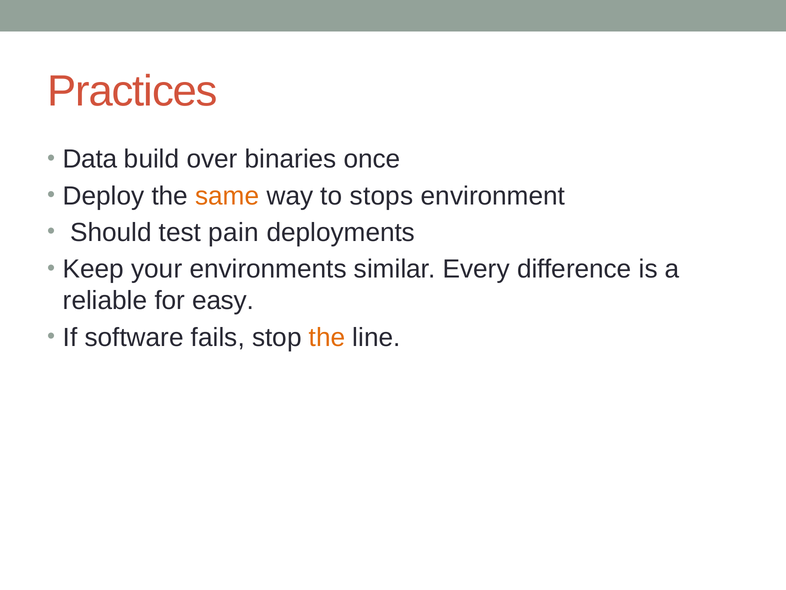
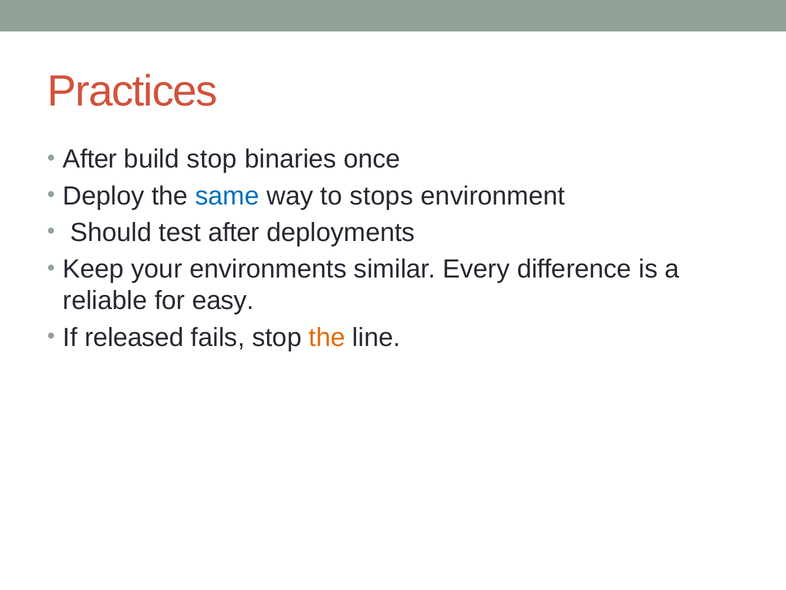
Data: Data -> After (90, 159)
build over: over -> stop (212, 159)
same colour: orange -> blue (227, 196)
test pain: pain -> after (234, 232)
software: software -> released (134, 337)
